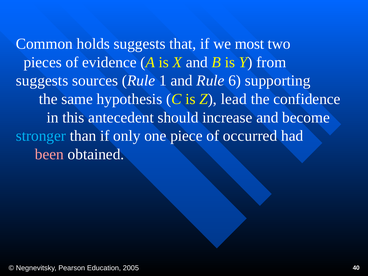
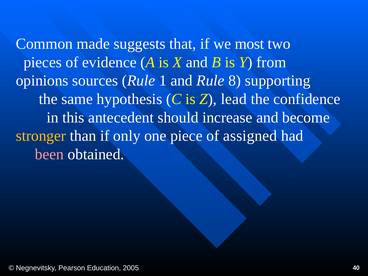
holds: holds -> made (93, 44)
suggests: suggests -> opinions (42, 81)
6: 6 -> 8 (235, 81)
stronger colour: light blue -> yellow (41, 136)
occurred: occurred -> assigned (250, 136)
